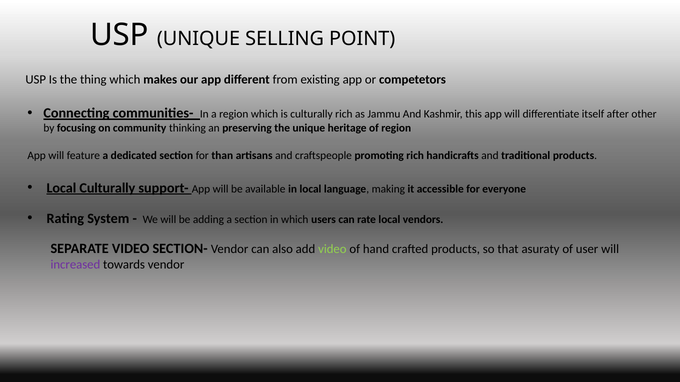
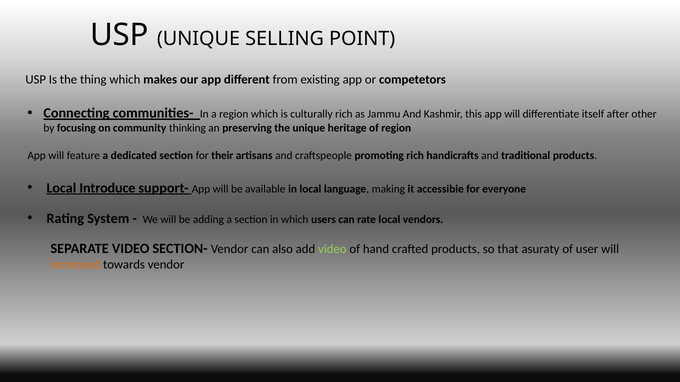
than: than -> their (222, 156)
Local Culturally: Culturally -> Introduce (107, 188)
increased colour: purple -> orange (75, 265)
